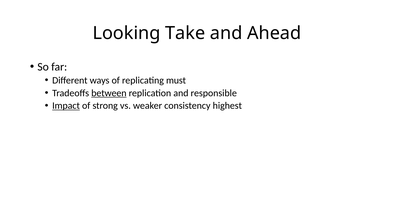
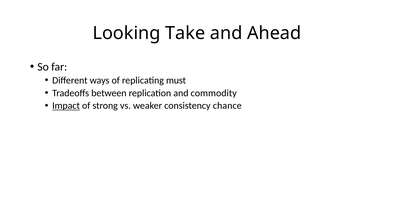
between underline: present -> none (109, 93)
responsible: responsible -> commodity (214, 93)
highest: highest -> chance (227, 106)
